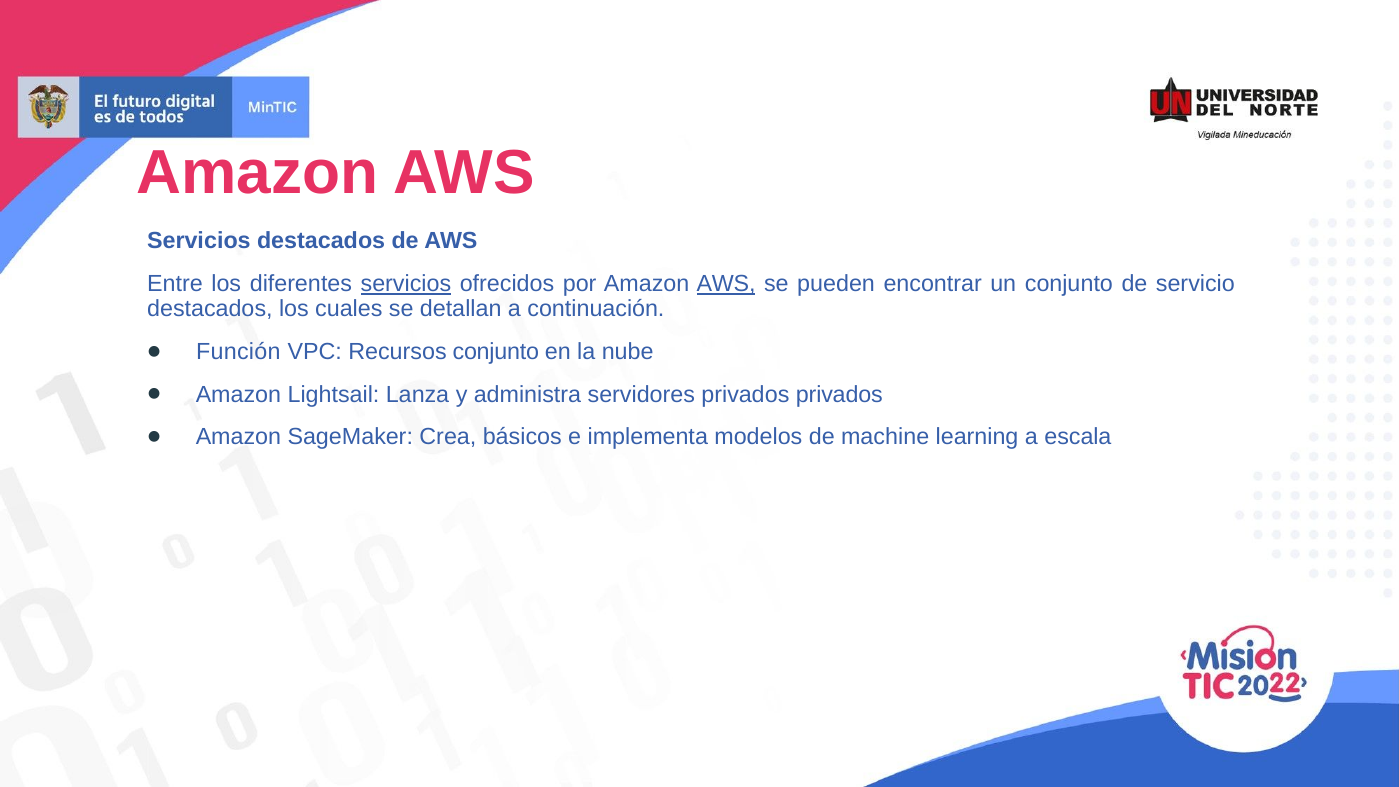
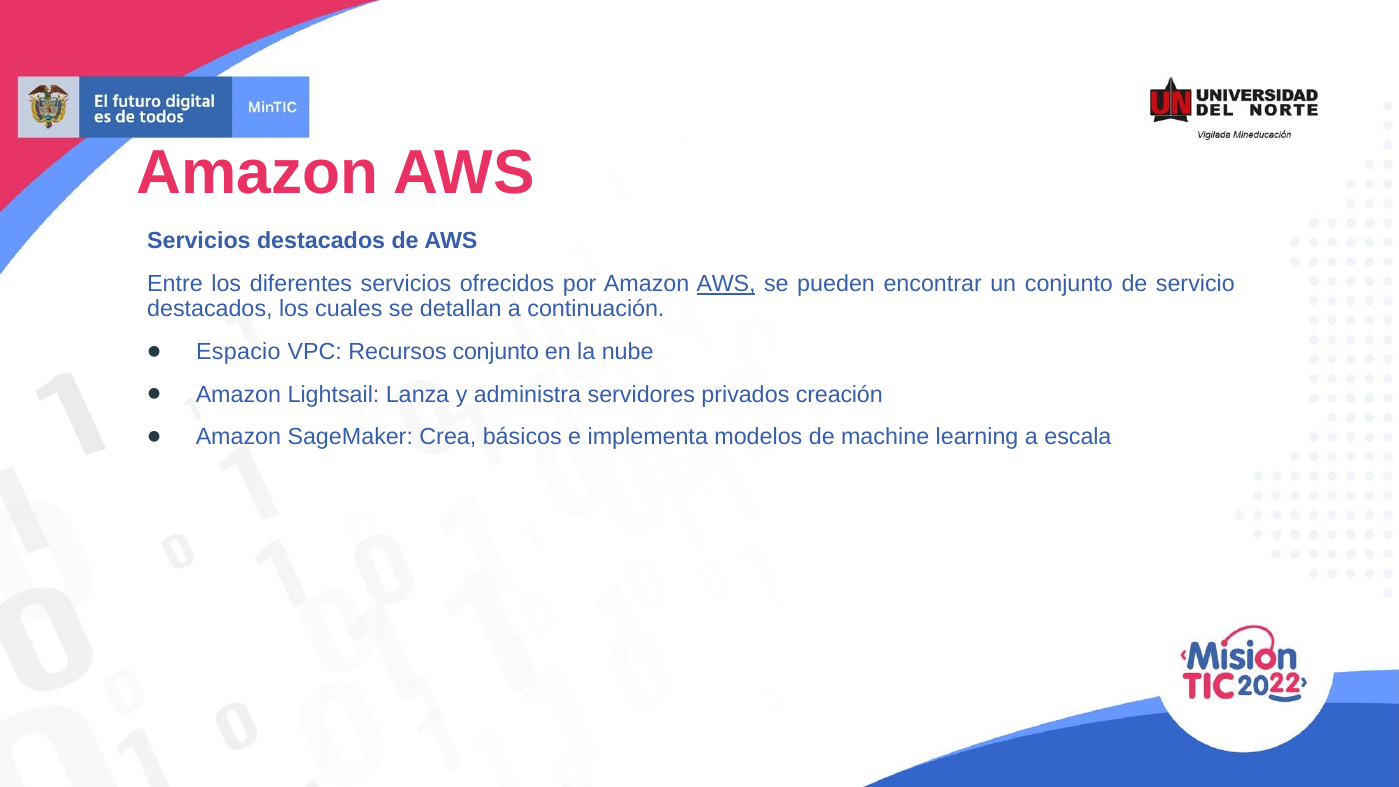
servicios underline: present -> none (406, 284)
Función: Función -> Espacio (238, 352)
privados privados: privados -> creación (839, 394)
